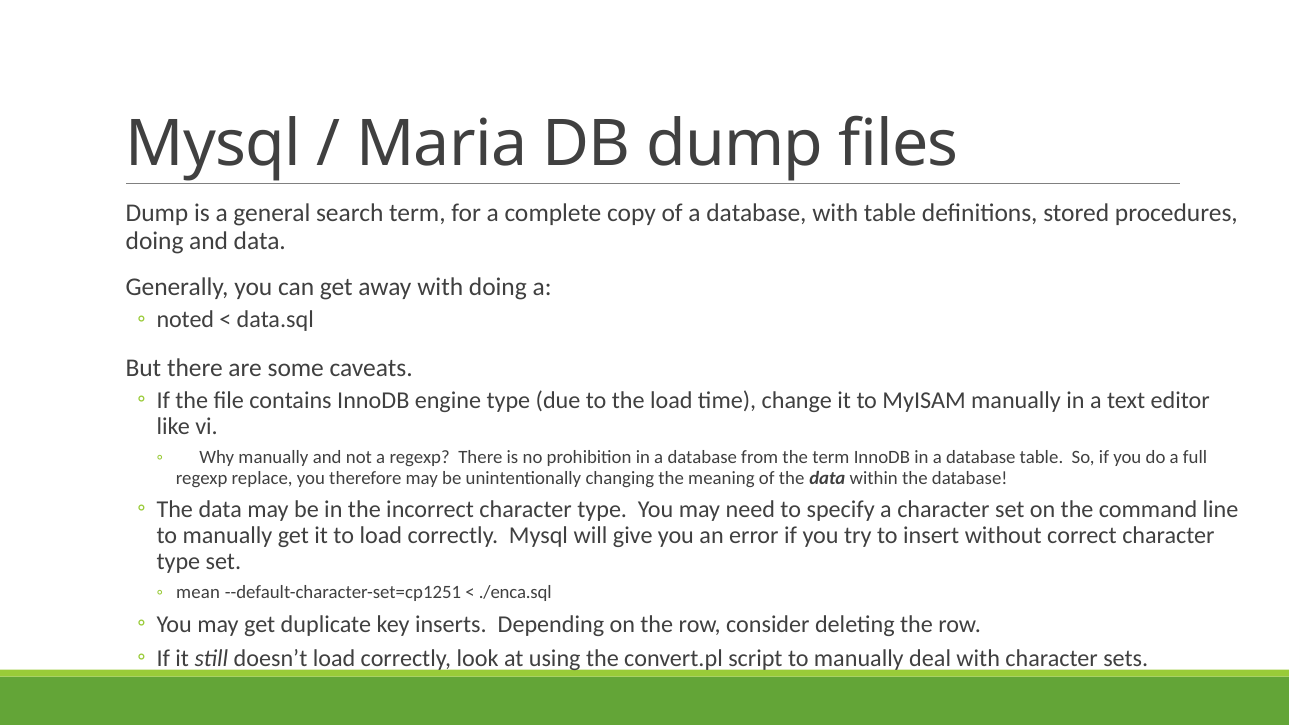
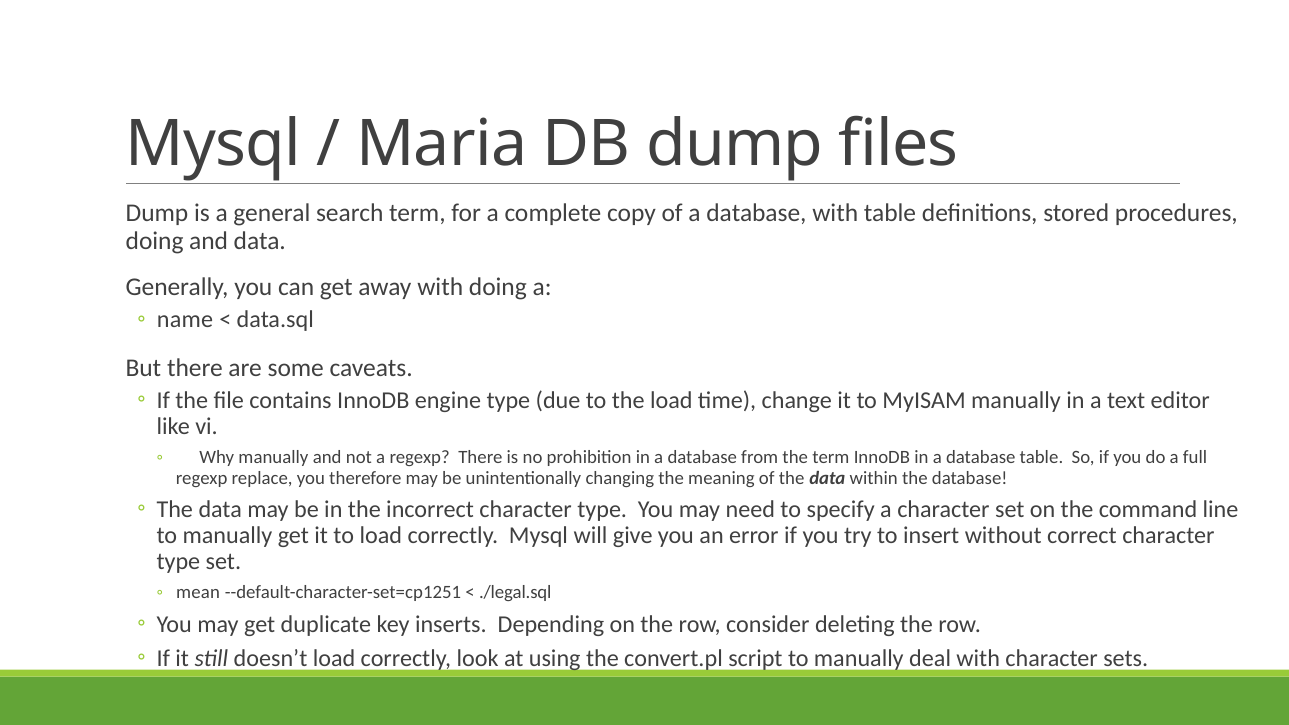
noted: noted -> name (185, 320)
./enca.sql: ./enca.sql -> ./legal.sql (515, 593)
